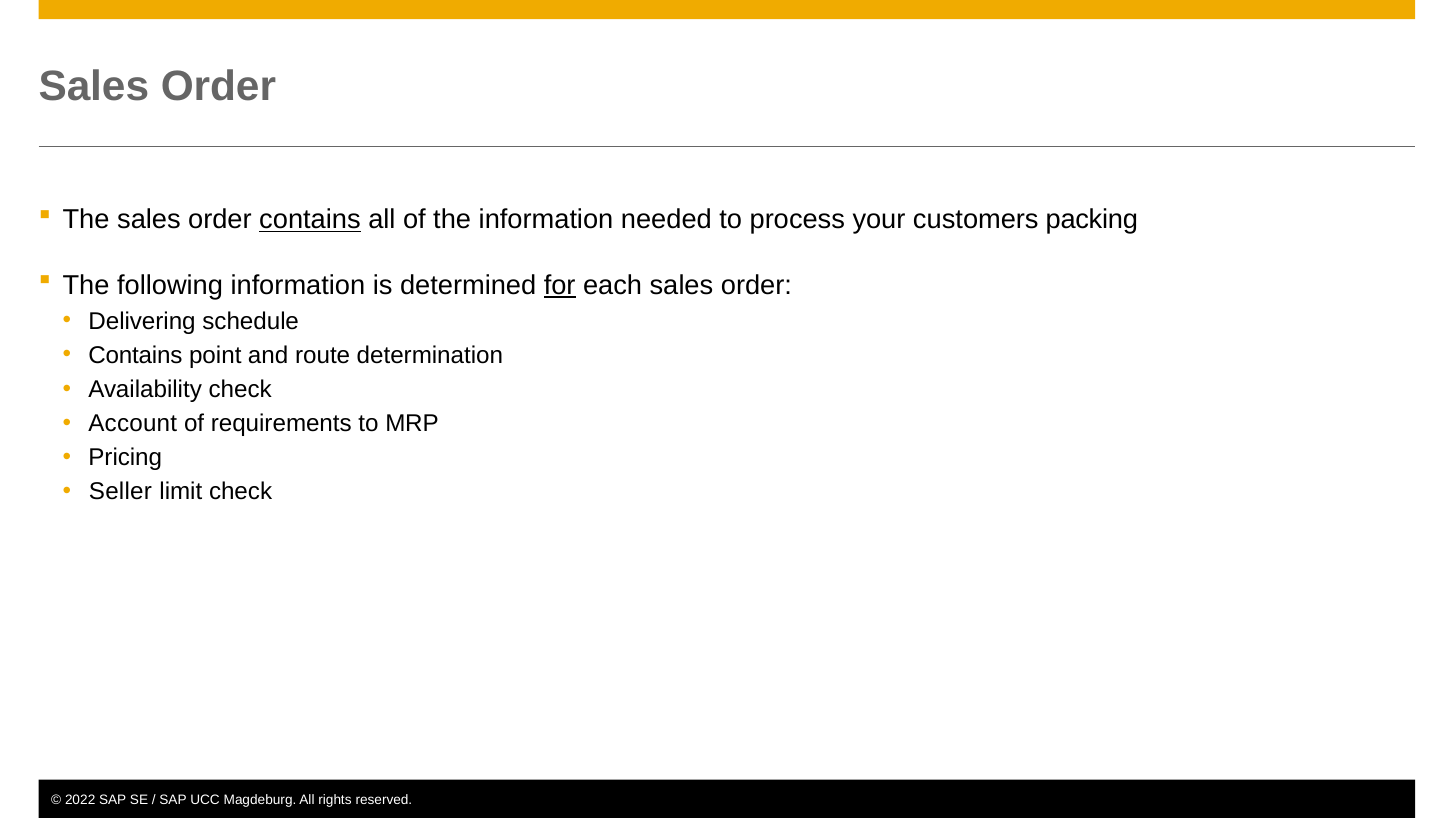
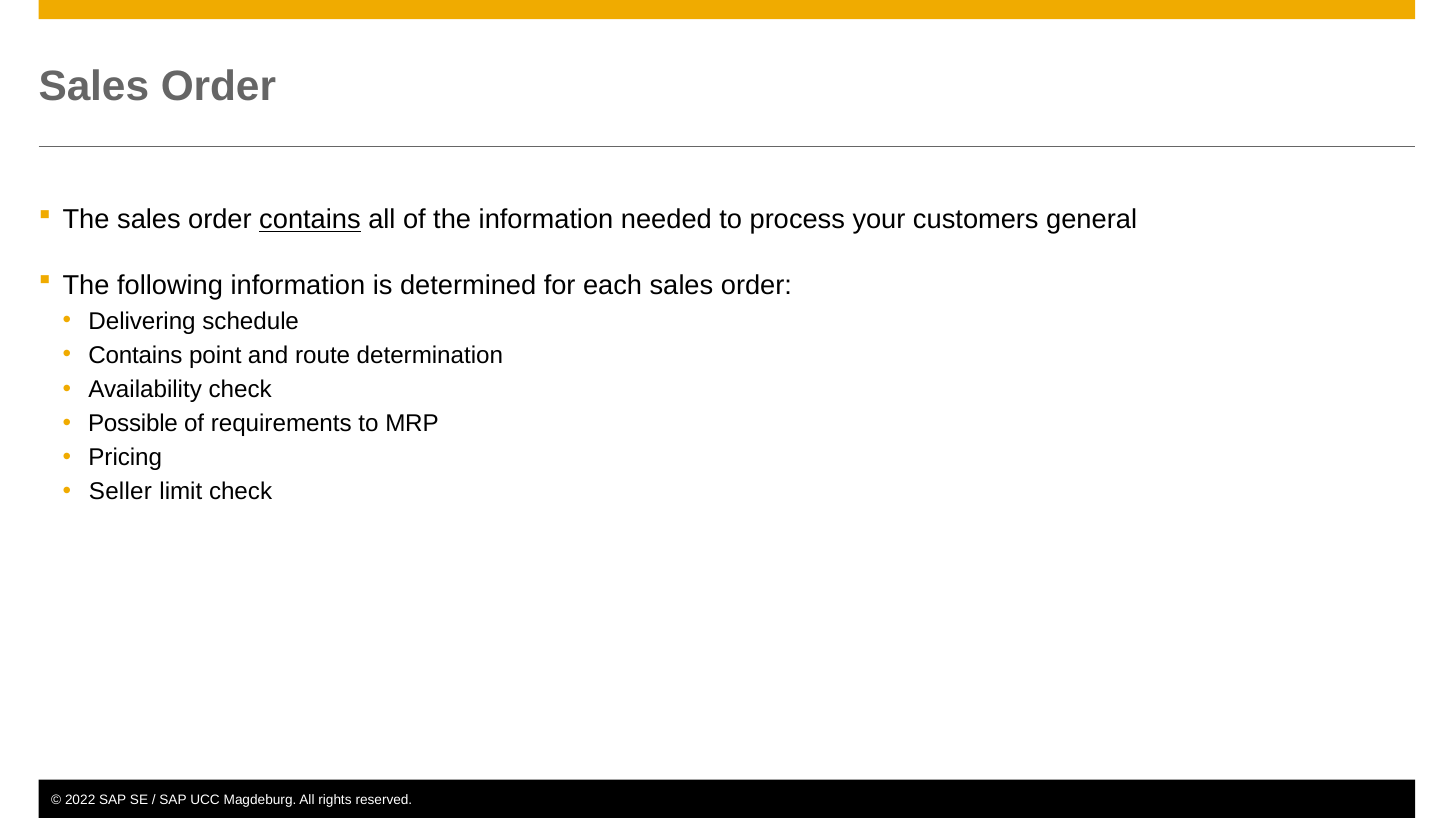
packing: packing -> general (1092, 220)
for underline: present -> none (560, 285)
Account: Account -> Possible (133, 424)
